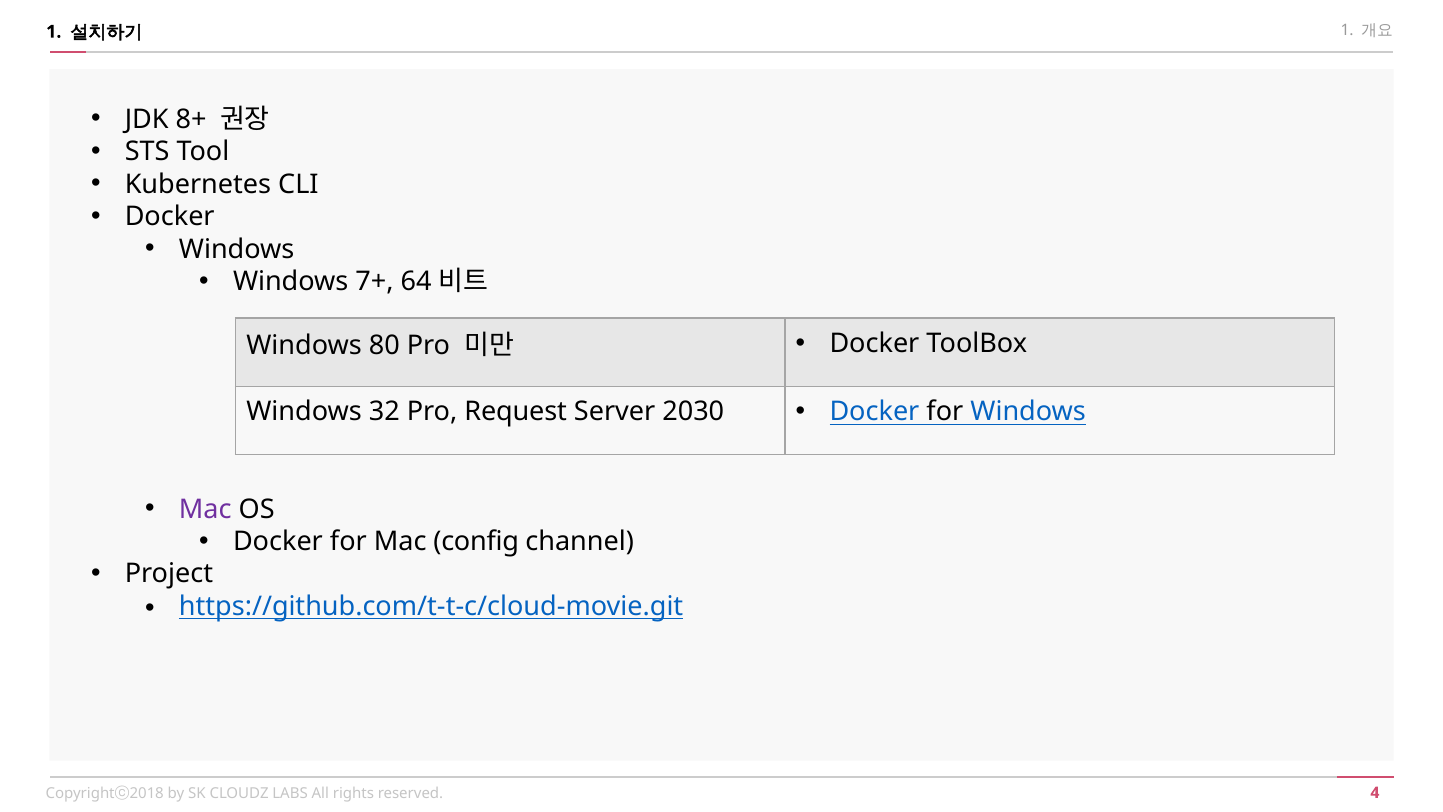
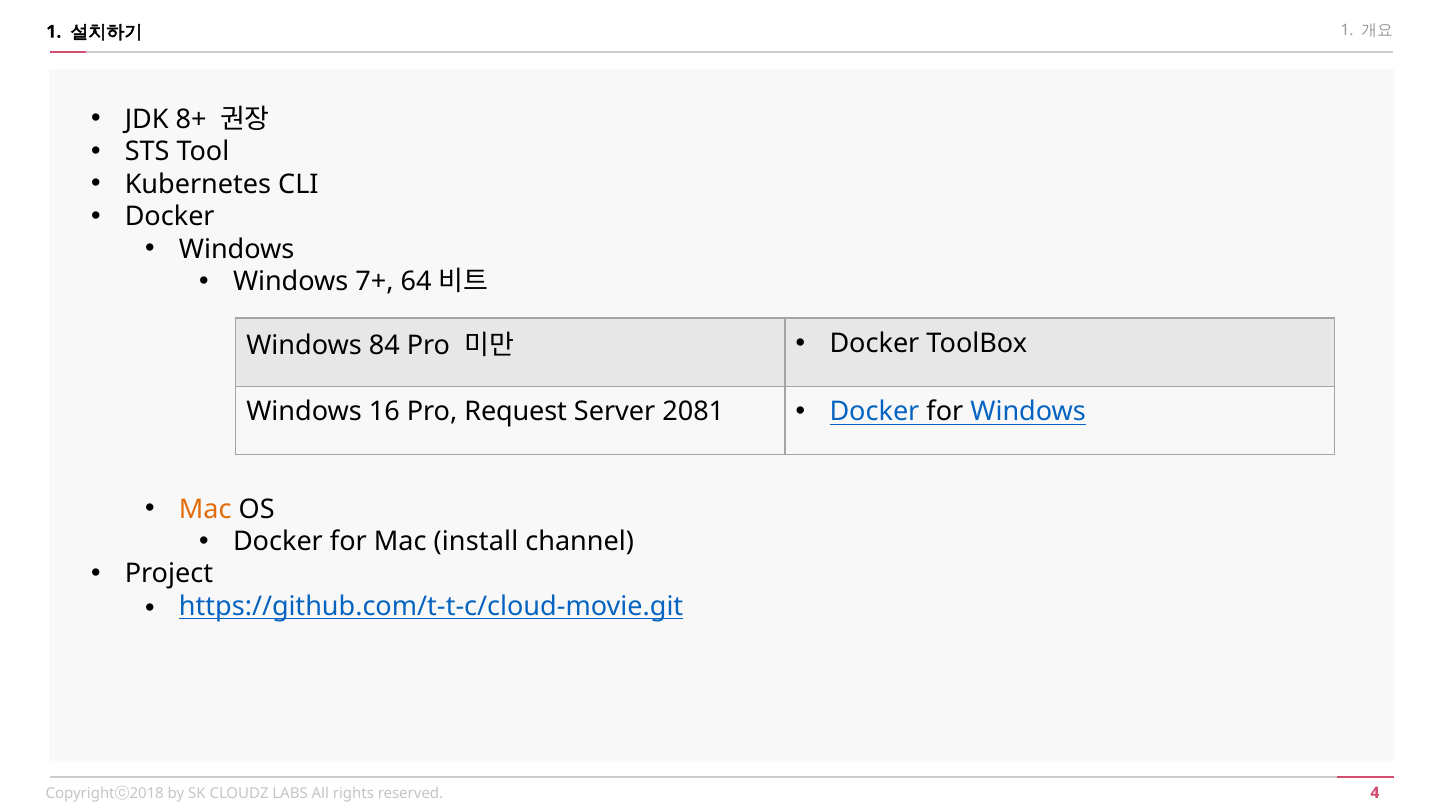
80: 80 -> 84 (384, 346)
32: 32 -> 16 (384, 412)
2030: 2030 -> 2081 (693, 412)
Mac colour: purple -> orange (205, 509)
config: config -> install (476, 541)
